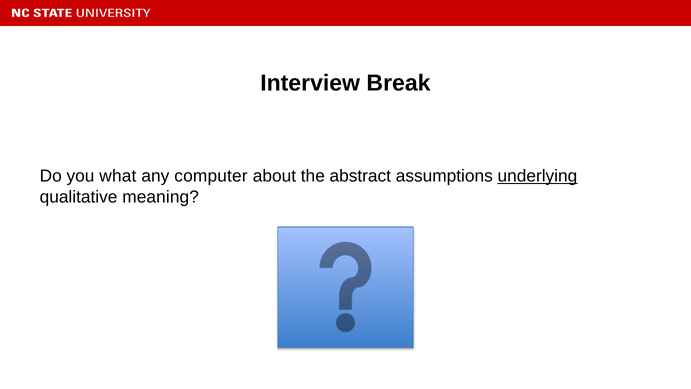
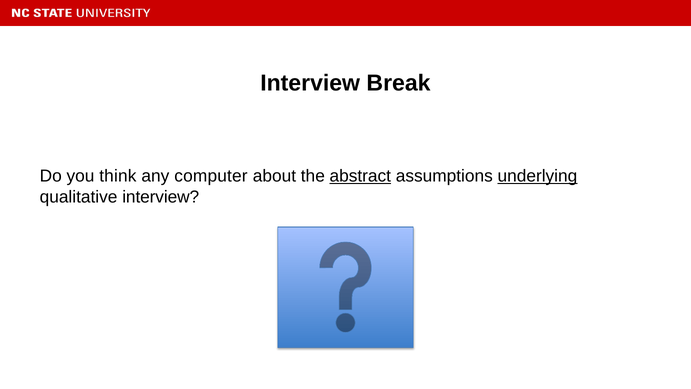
what: what -> think (118, 176)
abstract underline: none -> present (360, 176)
qualitative meaning: meaning -> interview (161, 197)
